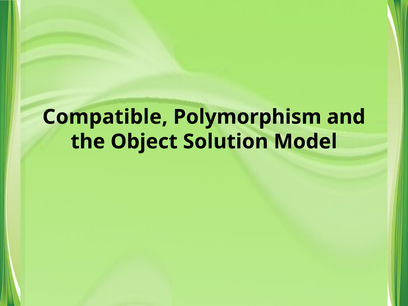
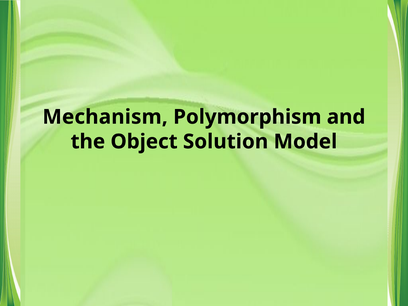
Compatible: Compatible -> Mechanism (105, 117)
